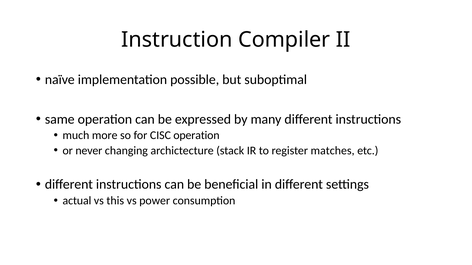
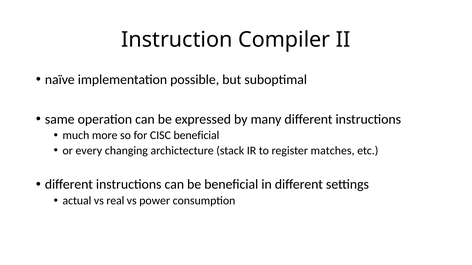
CISC operation: operation -> beneficial (196, 136)
never: never -> every (89, 151)
this: this -> real (115, 201)
